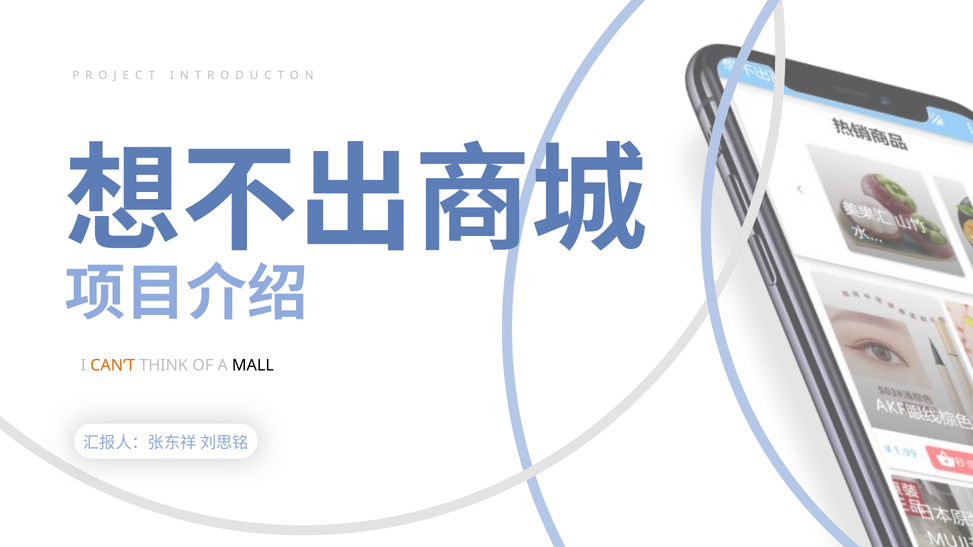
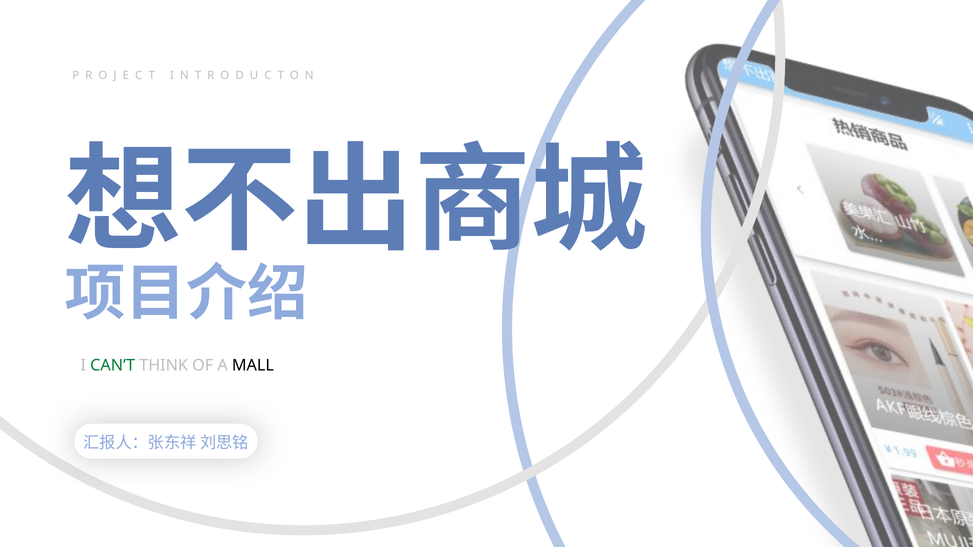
CAN’T colour: orange -> green (113, 366)
